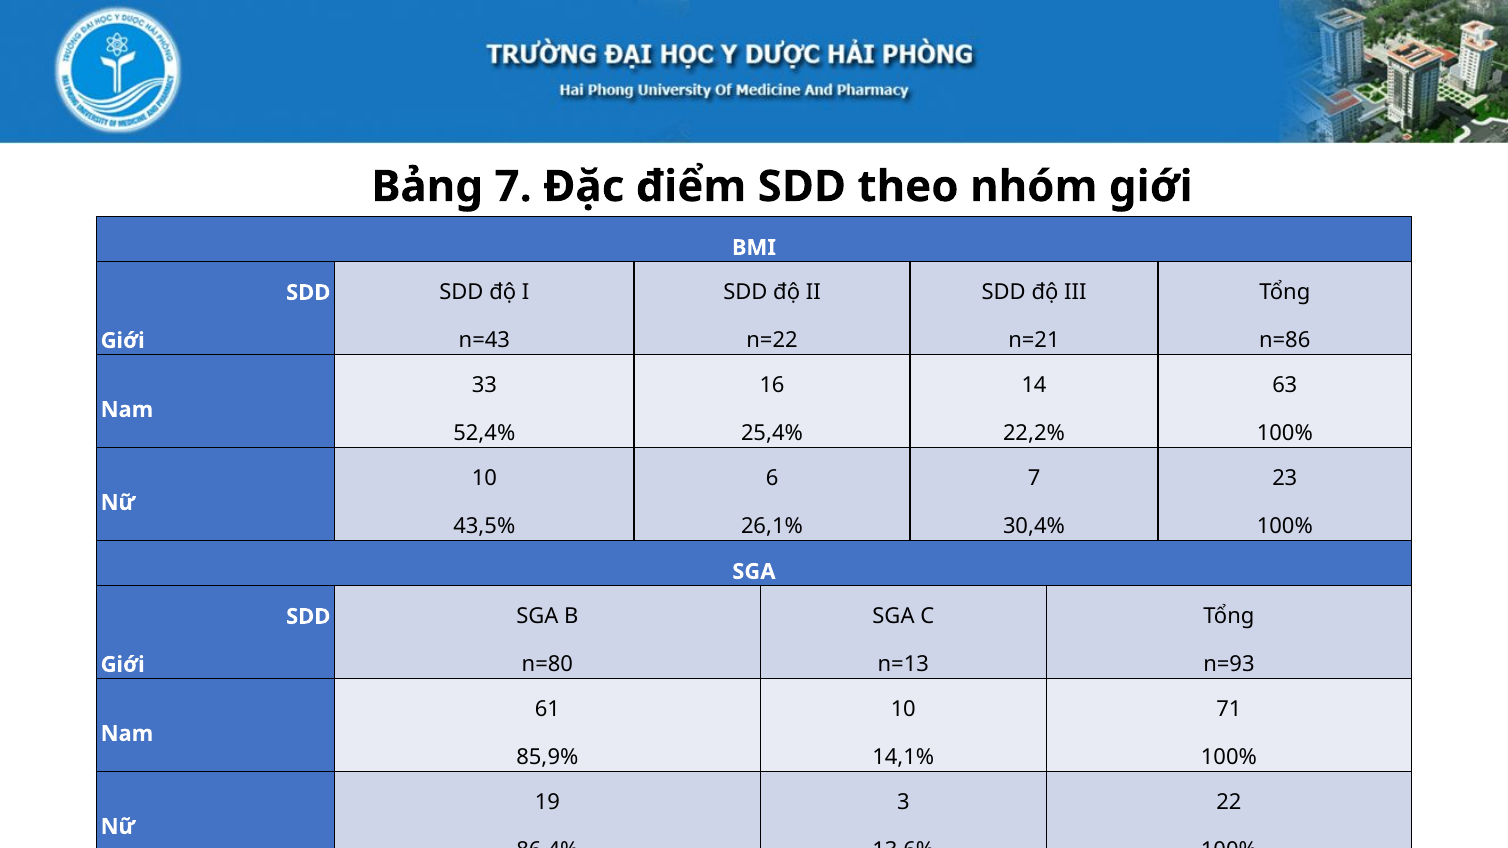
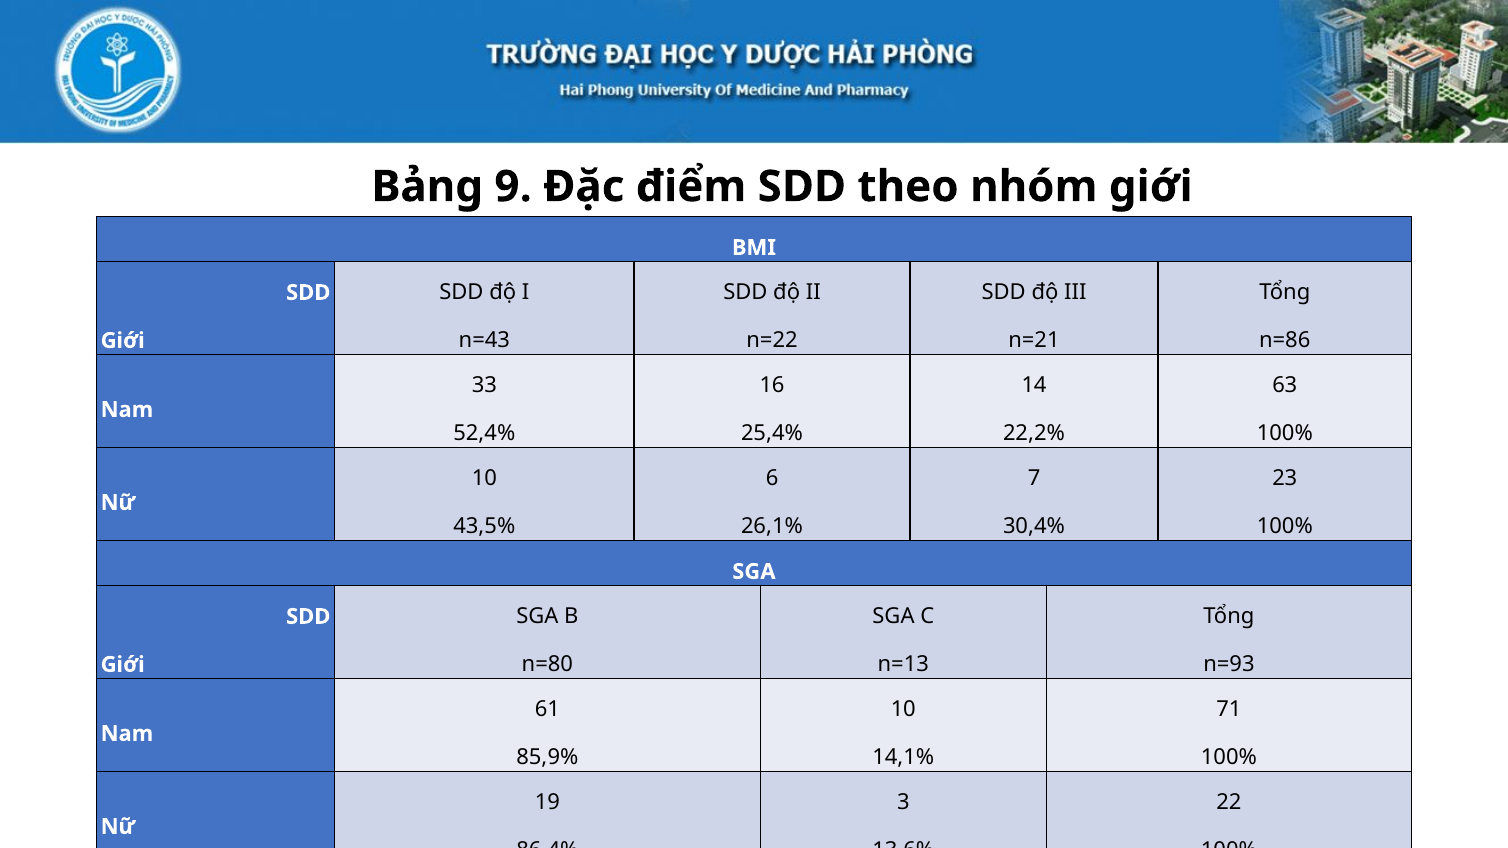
Bảng 7: 7 -> 9 (513, 187)
